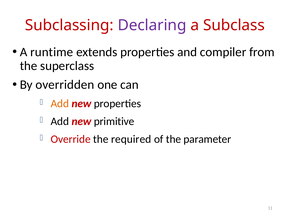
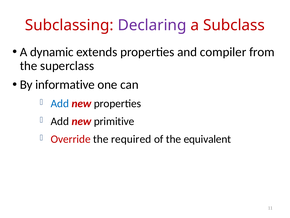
runtime: runtime -> dynamic (52, 52)
overridden: overridden -> informative (65, 85)
Add colour: orange -> blue (60, 103)
parameter: parameter -> equivalent (207, 139)
